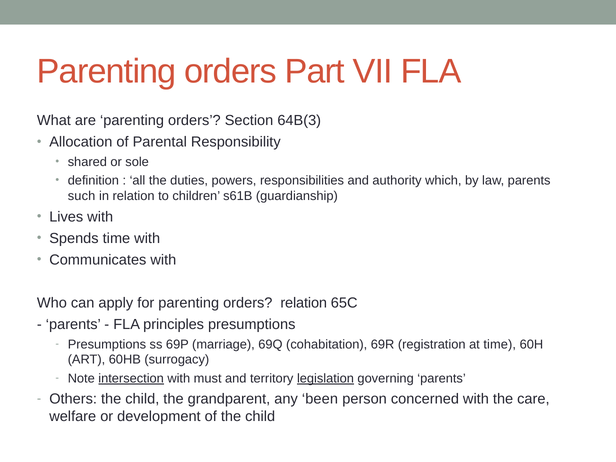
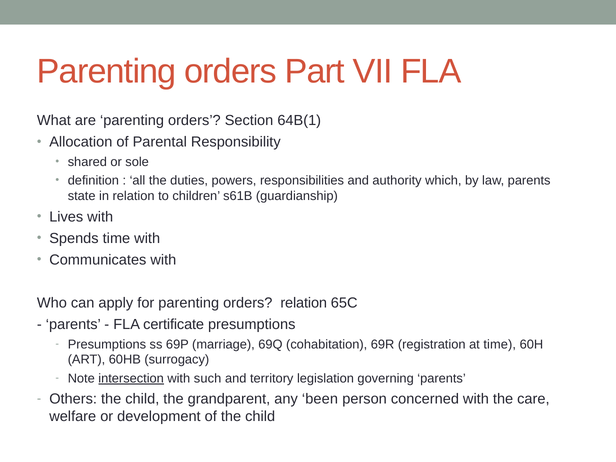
64B(3: 64B(3 -> 64B(1 (299, 121)
such: such -> state (82, 196)
principles: principles -> certificate (174, 325)
must: must -> such (208, 379)
legislation underline: present -> none (325, 379)
